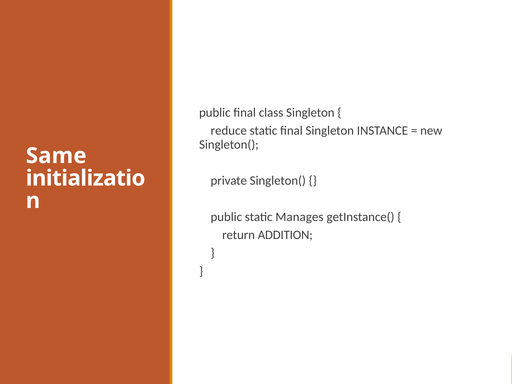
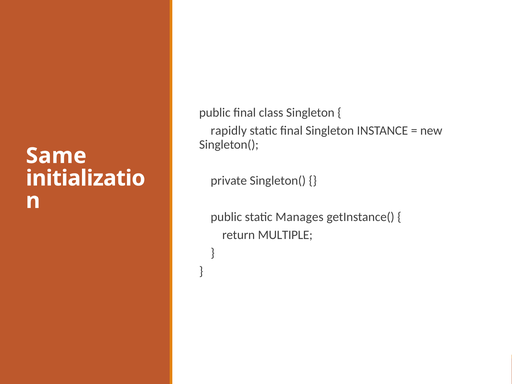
reduce: reduce -> rapidly (229, 131)
ADDITION: ADDITION -> MULTIPLE (285, 235)
